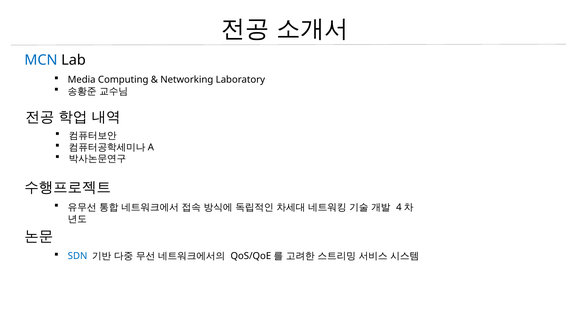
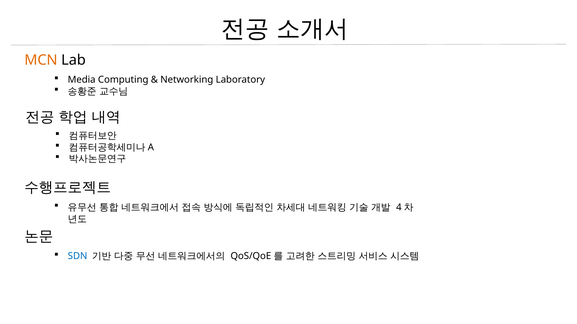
MCN colour: blue -> orange (41, 60)
